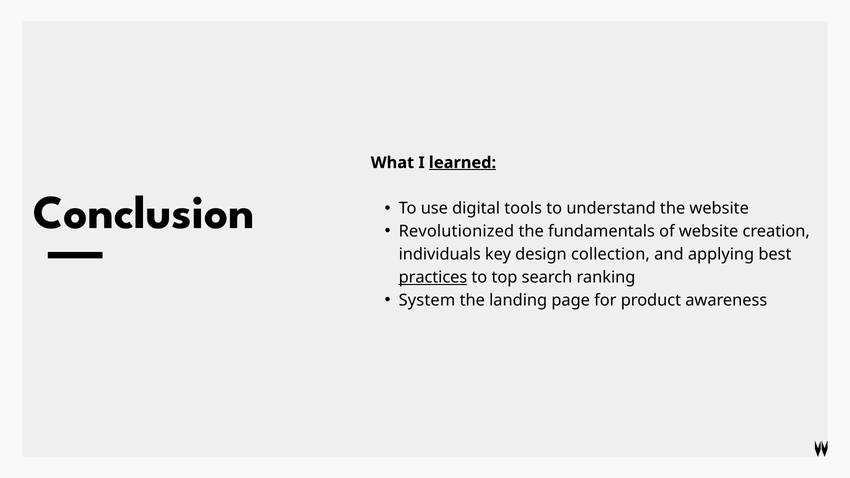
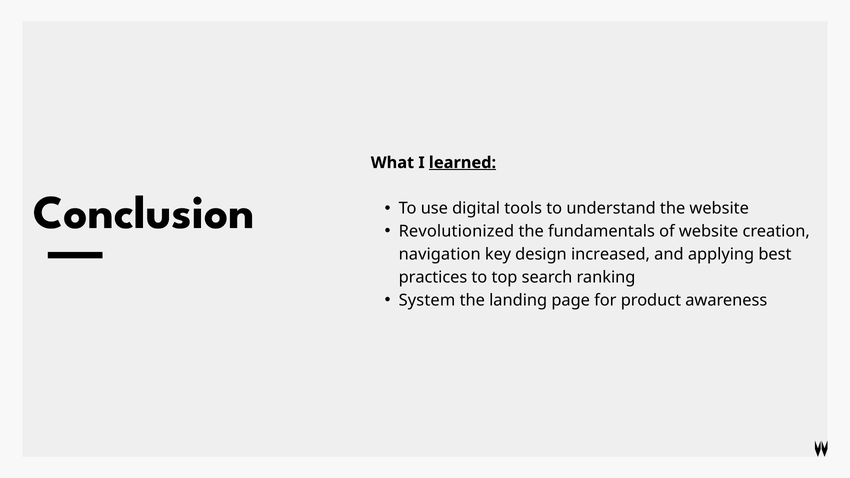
individuals: individuals -> navigation (440, 254)
collection: collection -> increased (610, 254)
practices underline: present -> none (433, 277)
